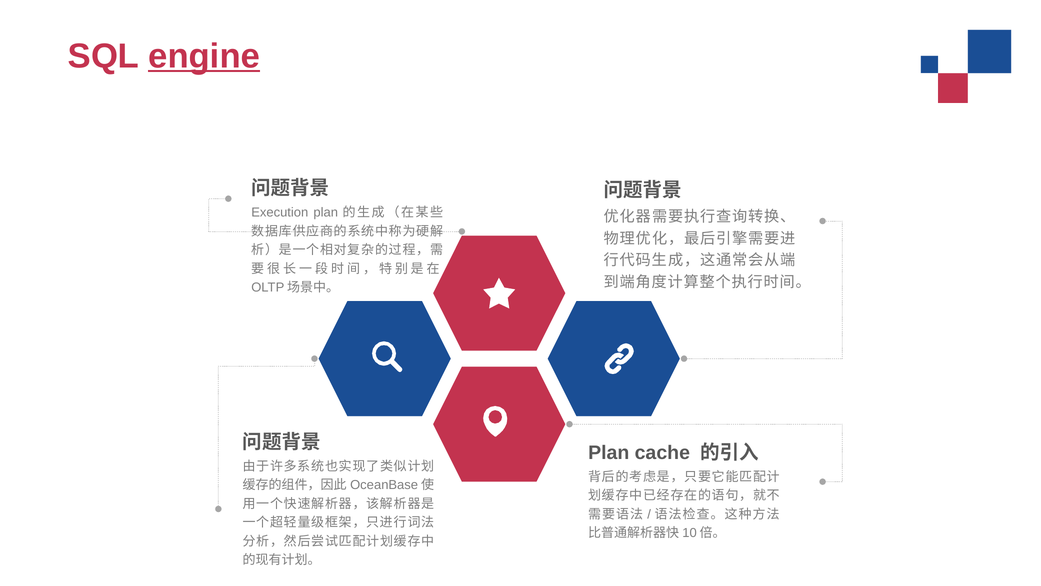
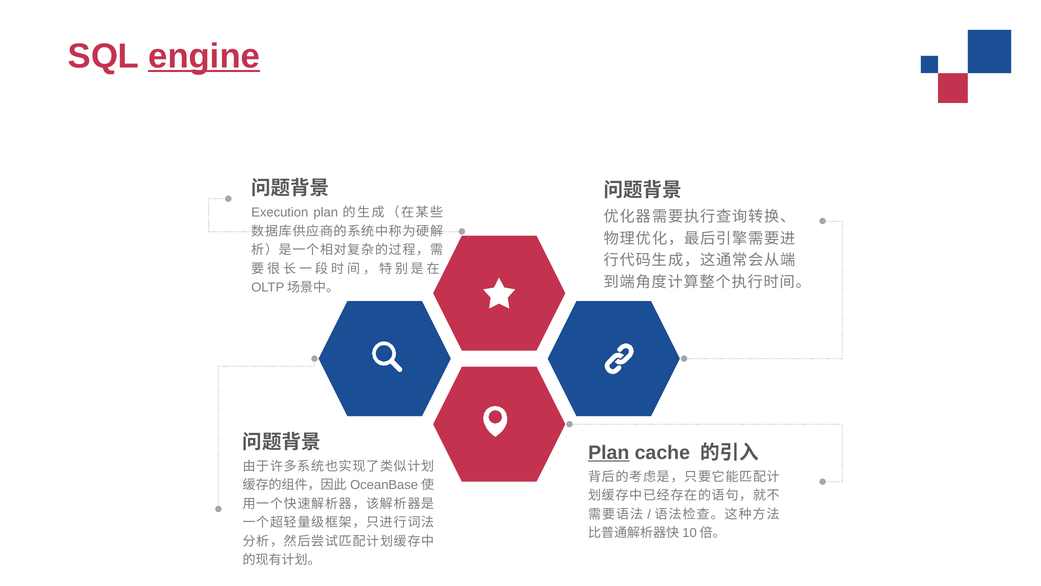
Plan underline: none -> present (609, 452)
